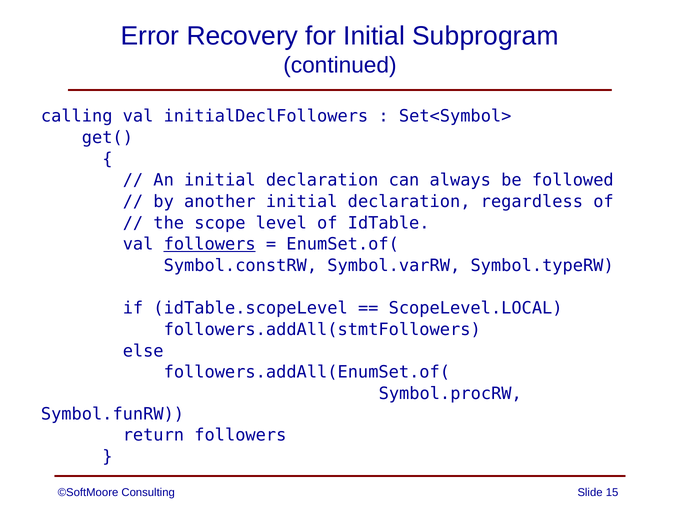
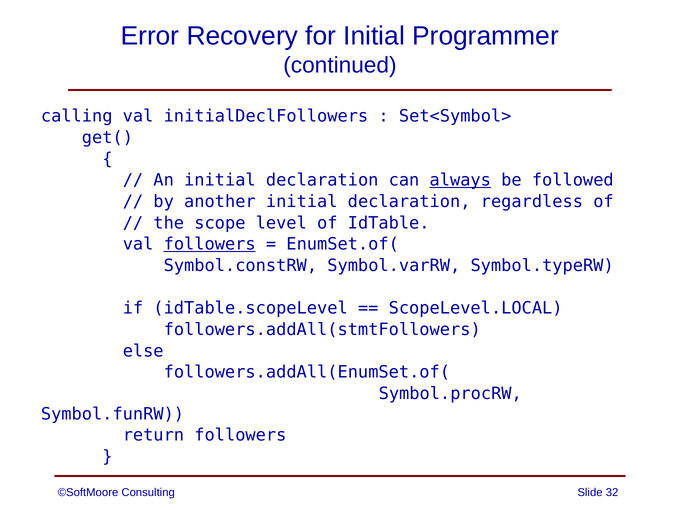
Subprogram: Subprogram -> Programmer (486, 36)
always underline: none -> present (460, 180)
15: 15 -> 32 (612, 493)
